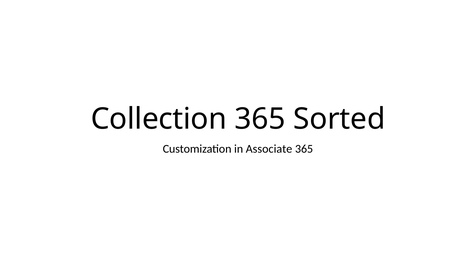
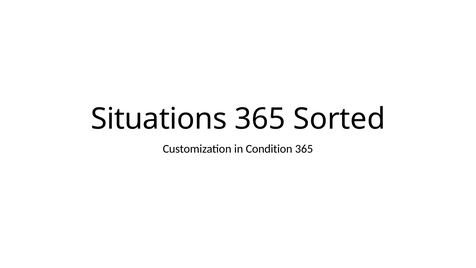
Collection: Collection -> Situations (159, 119)
Associate: Associate -> Condition (269, 149)
